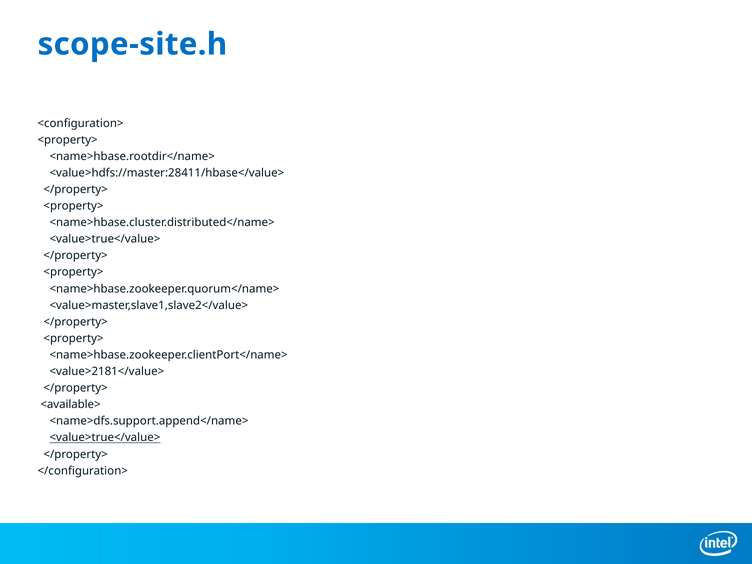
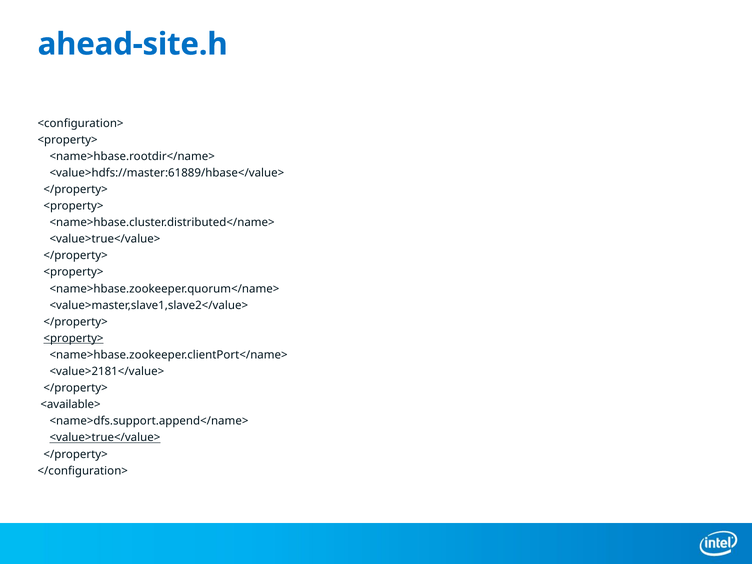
scope-site.h: scope-site.h -> ahead-site.h (133, 44)
<value>hdfs://master:28411/hbase</value>: <value>hdfs://master:28411/hbase</value> -> <value>hdfs://master:61889/hbase</value> (167, 173)
<property> underline: none -> present (74, 338)
